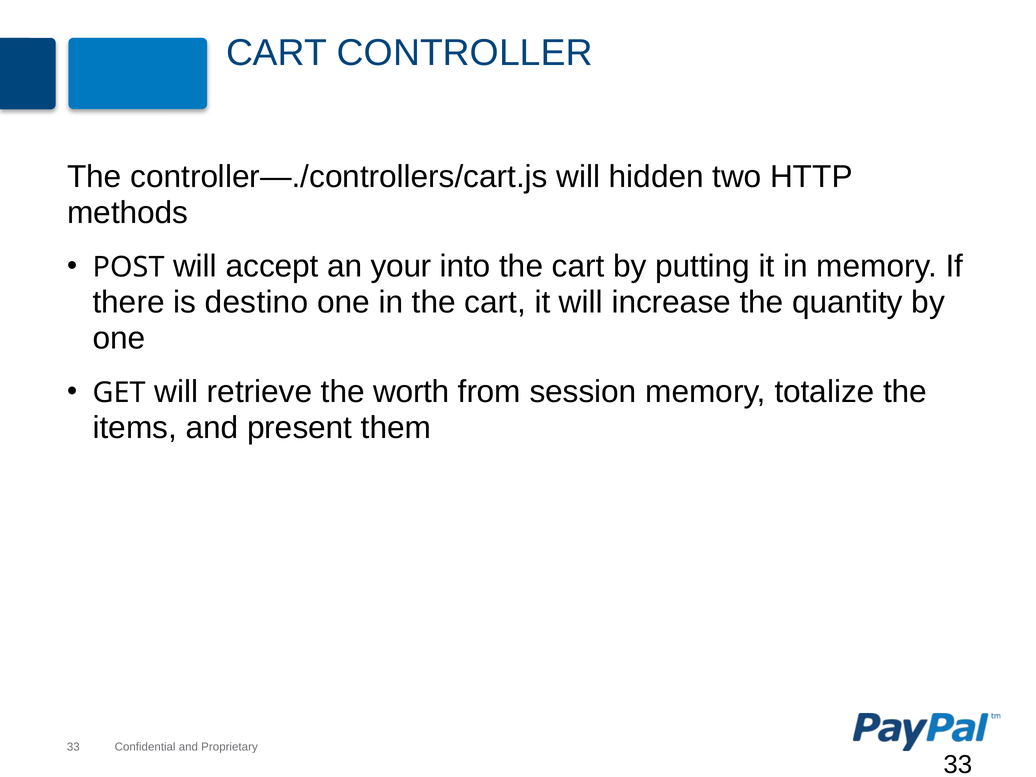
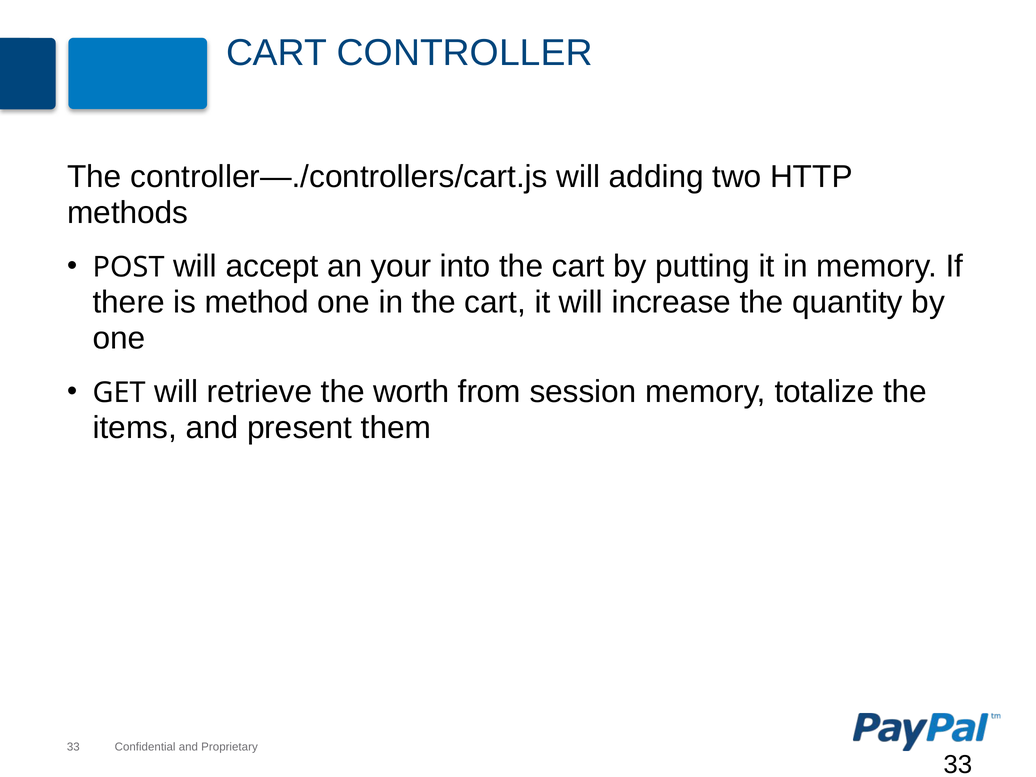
hidden: hidden -> adding (656, 177)
destino: destino -> method (257, 302)
